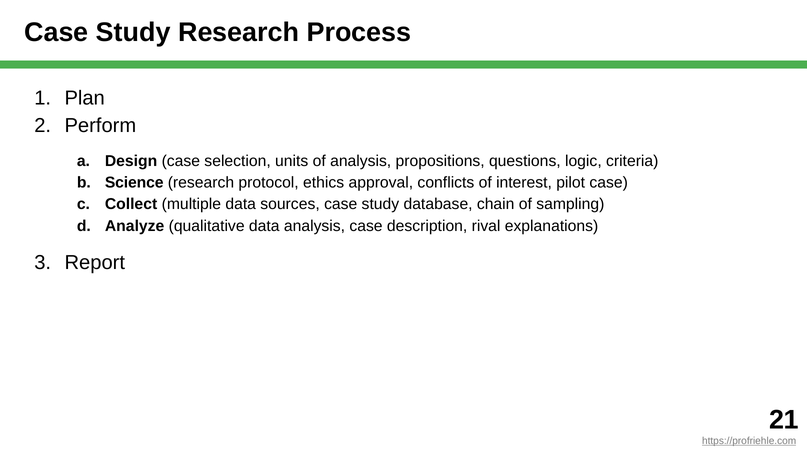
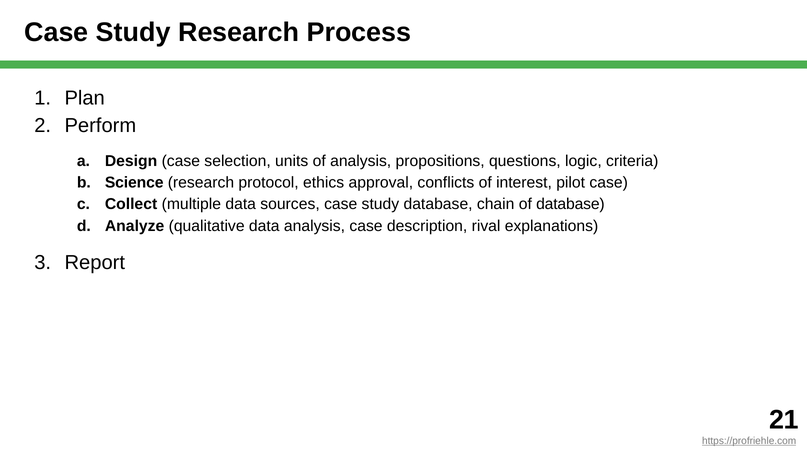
of sampling: sampling -> database (570, 204)
